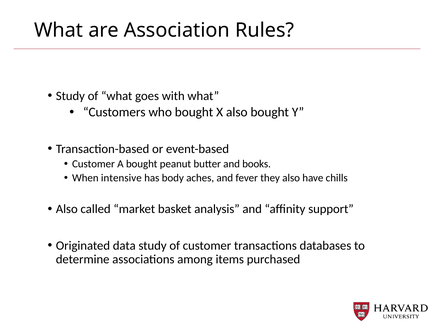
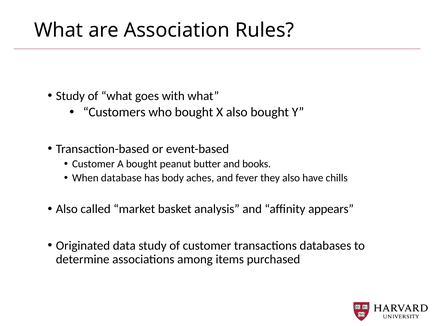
intensive: intensive -> database (121, 178)
support: support -> appears (331, 209)
